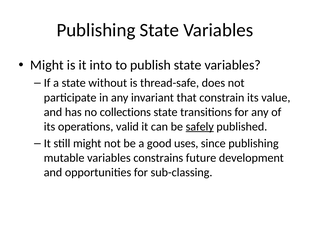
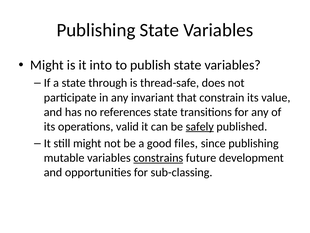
without: without -> through (108, 83)
collections: collections -> references (125, 112)
uses: uses -> files (186, 143)
constrains underline: none -> present (158, 158)
